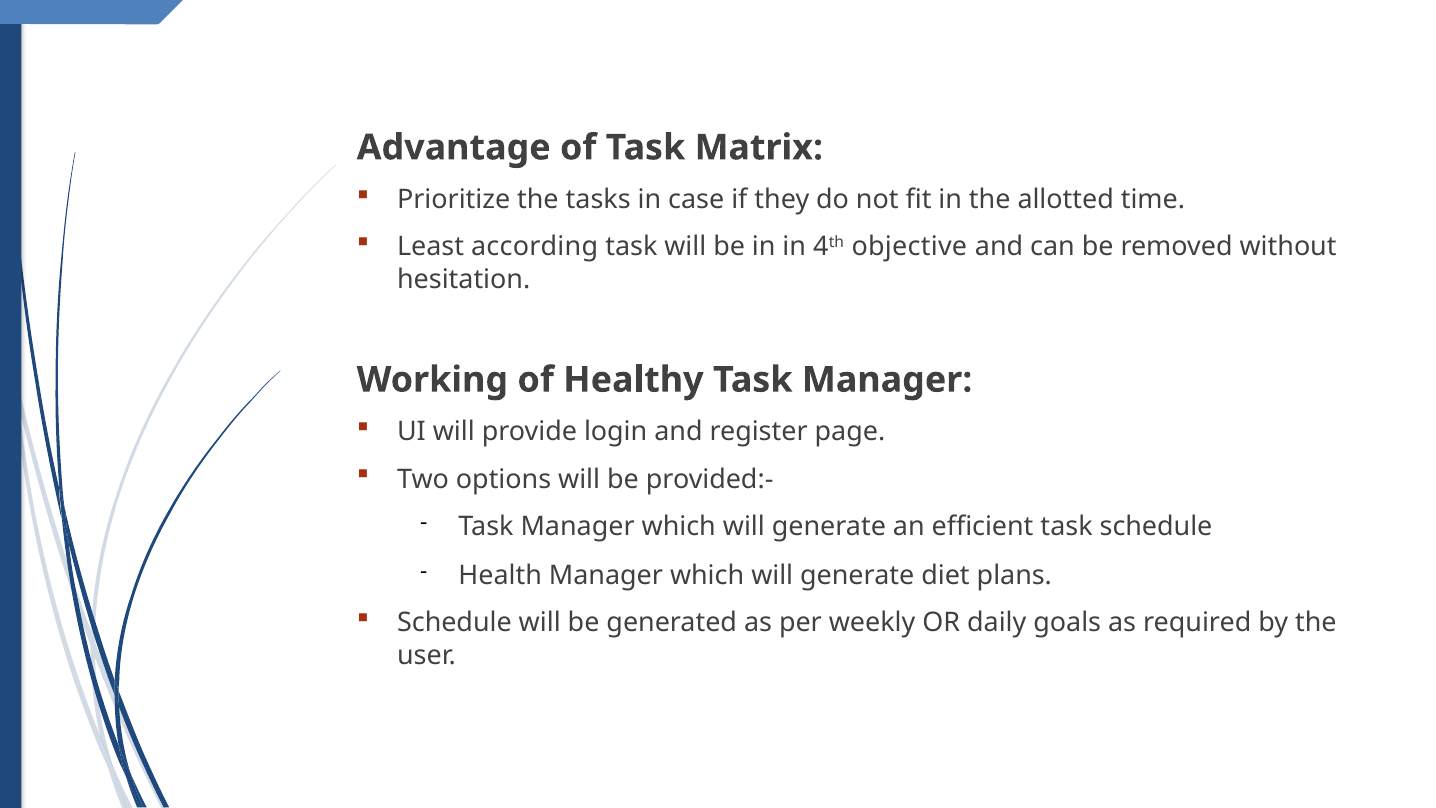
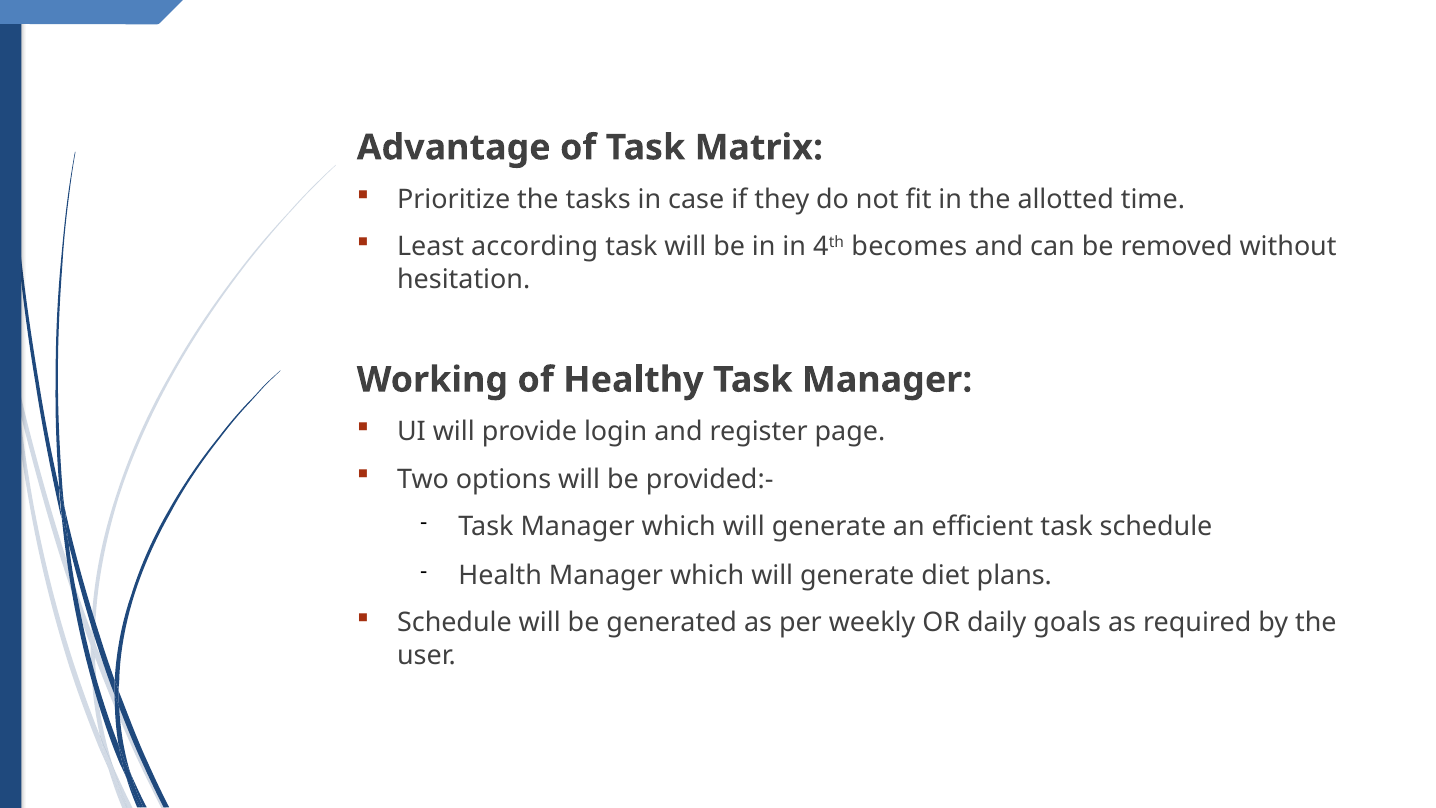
objective: objective -> becomes (909, 247)
